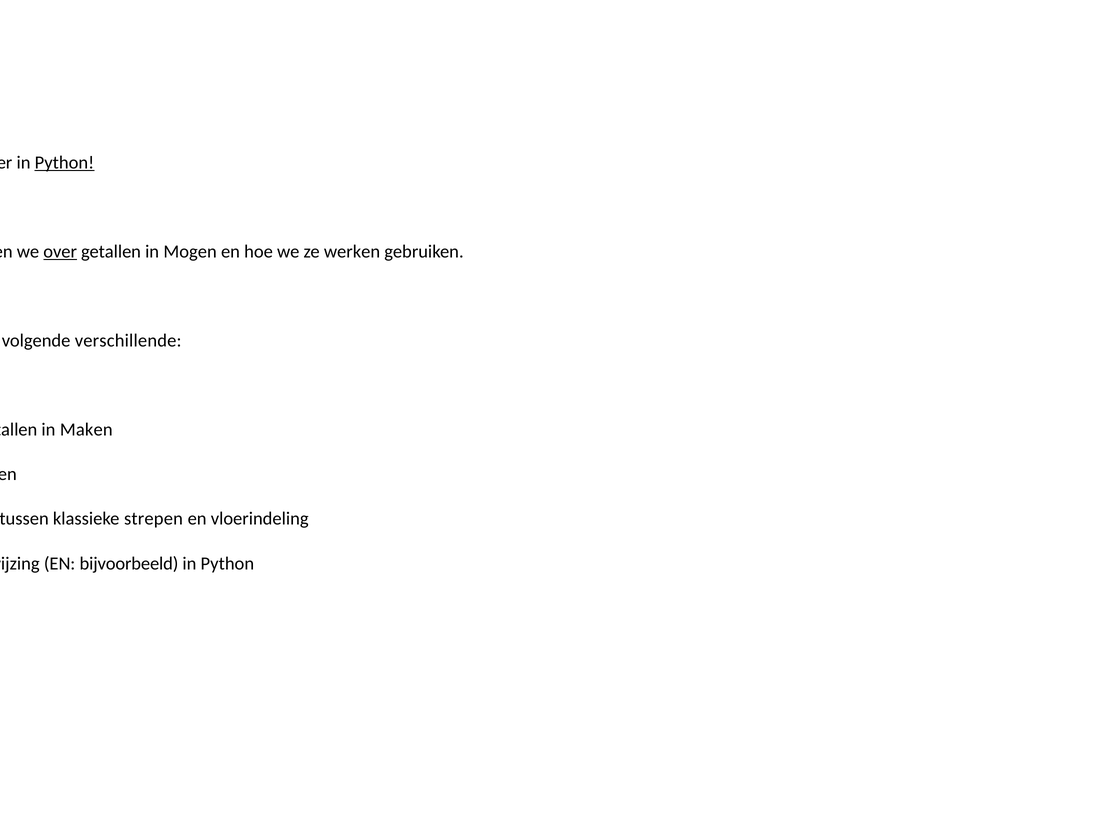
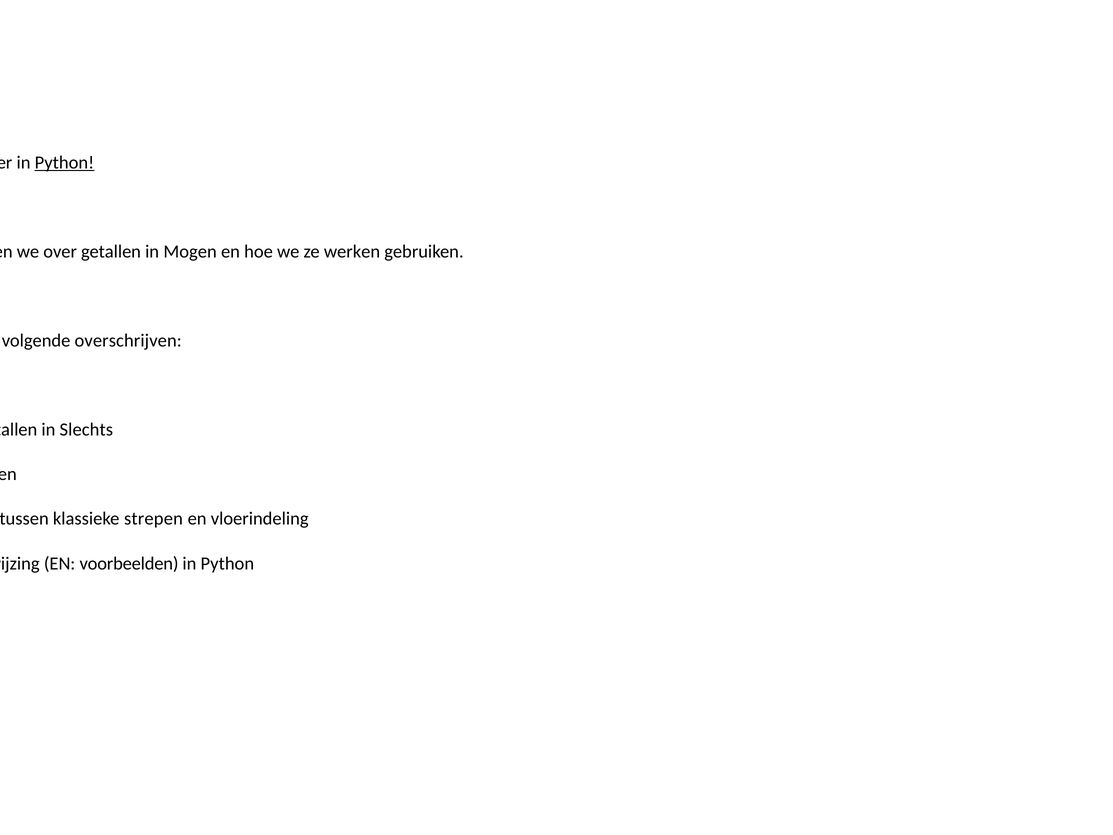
over underline: present -> none (60, 252)
verschillende: verschillende -> overschrijven (128, 341)
Maken: Maken -> Slechts (86, 430)
bijvoorbeeld: bijvoorbeeld -> voorbeelden (129, 563)
